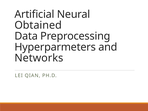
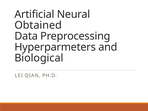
Networks: Networks -> Biological (39, 58)
